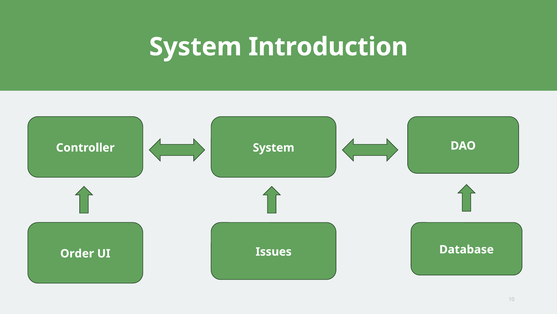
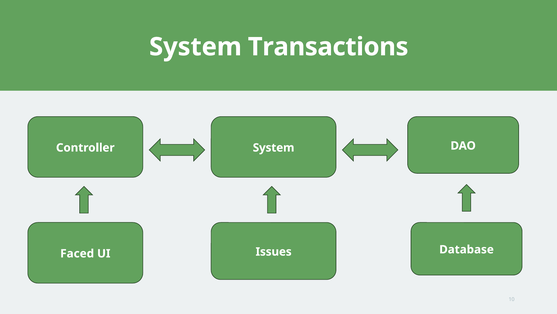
Introduction: Introduction -> Transactions (328, 47)
Order: Order -> Faced (77, 253)
